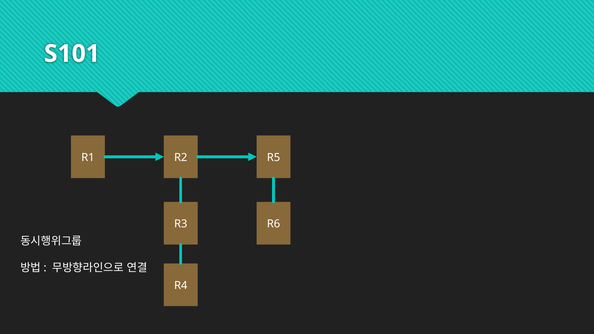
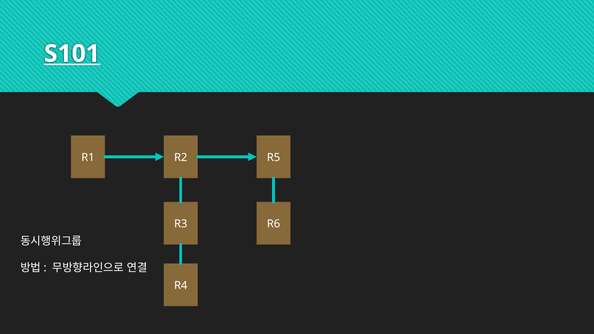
S101 underline: none -> present (72, 54)
